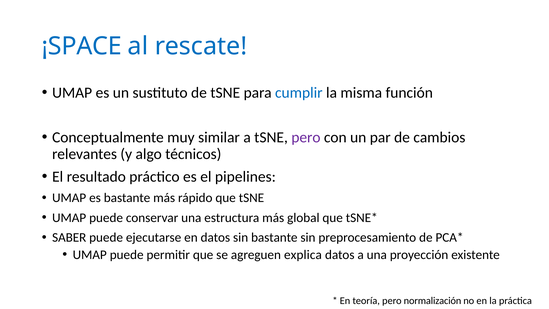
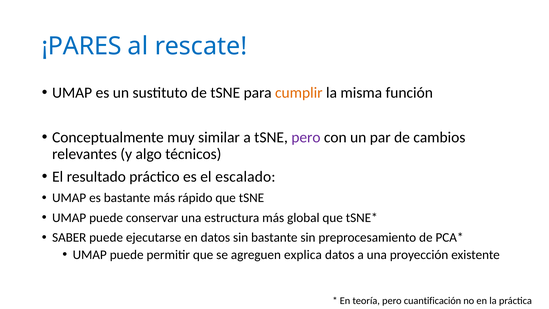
¡SPACE: ¡SPACE -> ¡PARES (82, 46)
cumplir colour: blue -> orange (299, 93)
pipelines: pipelines -> escalado (245, 176)
normalización: normalización -> cuantificación (433, 301)
